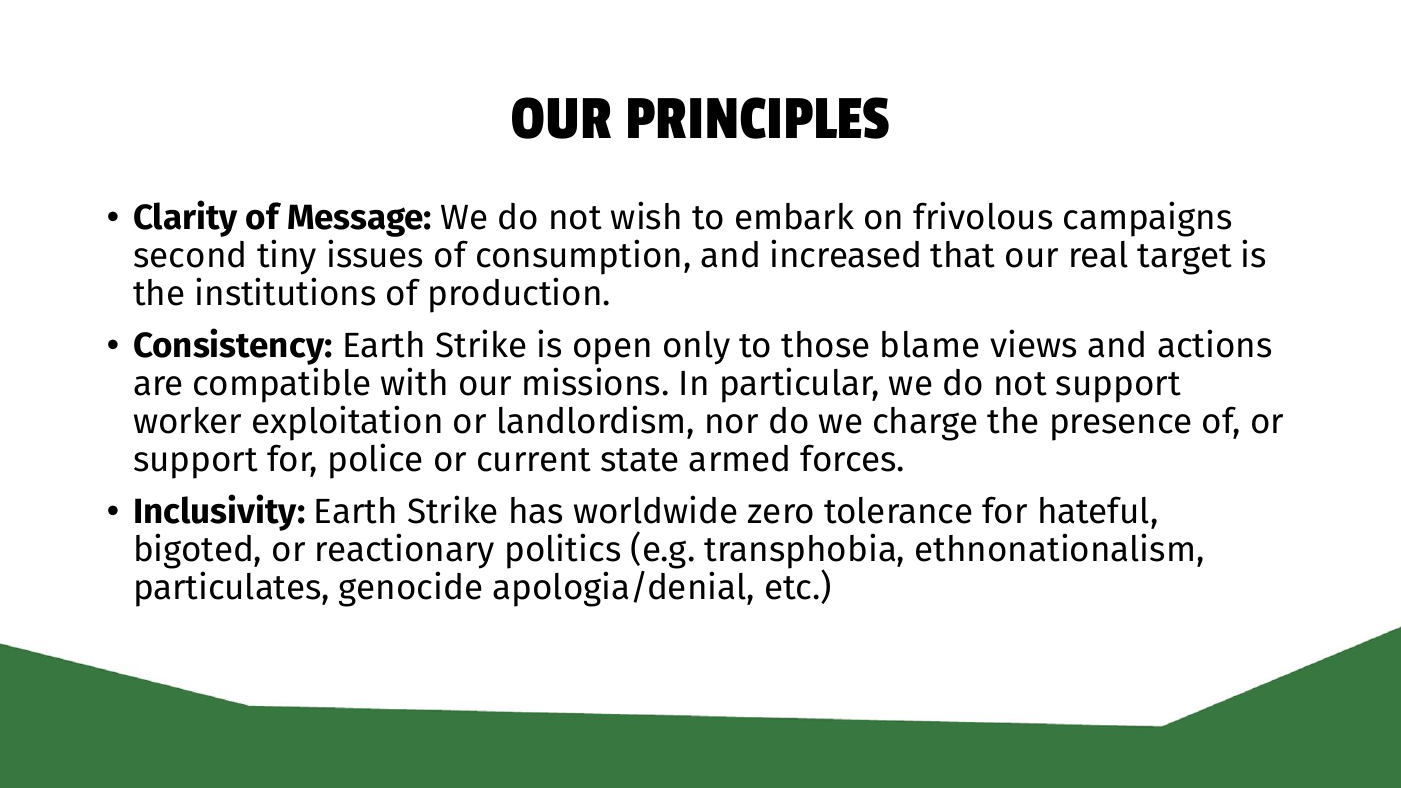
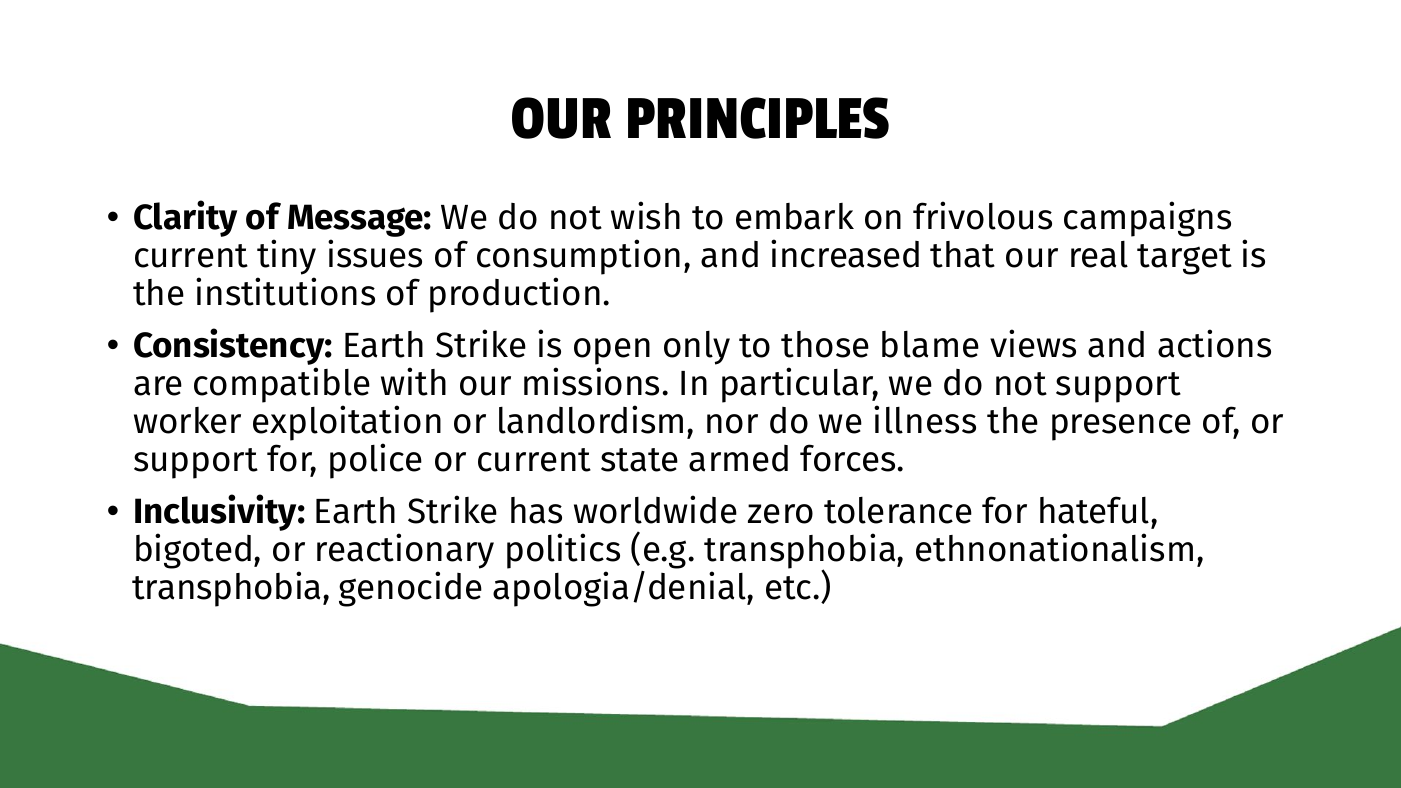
second: second -> current (191, 256)
charge: charge -> illness (925, 422)
particulates: particulates -> transphobia (232, 588)
